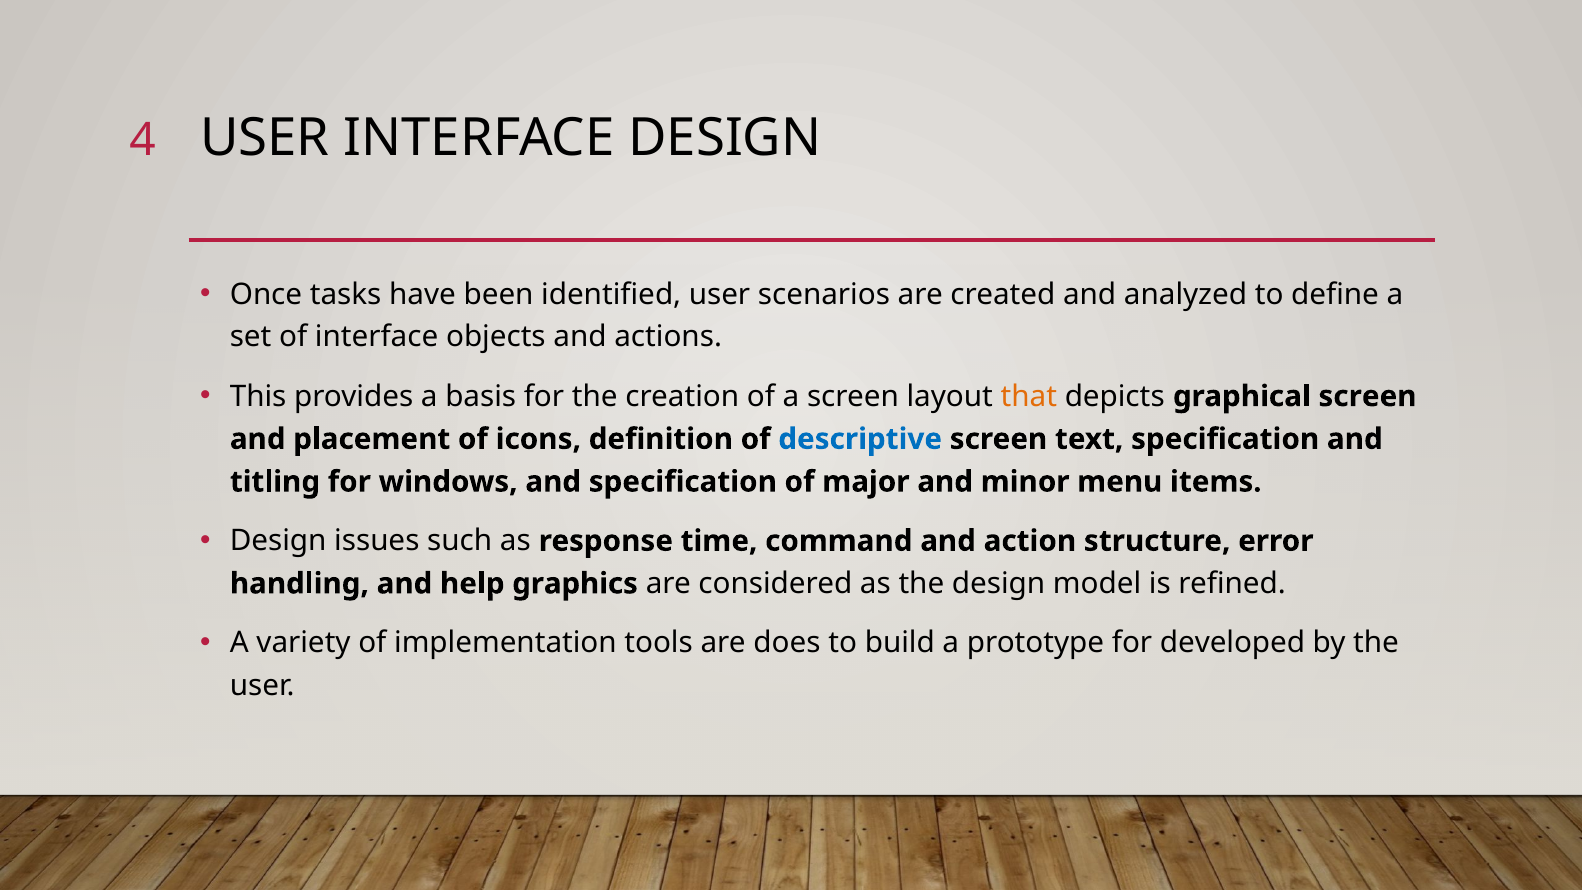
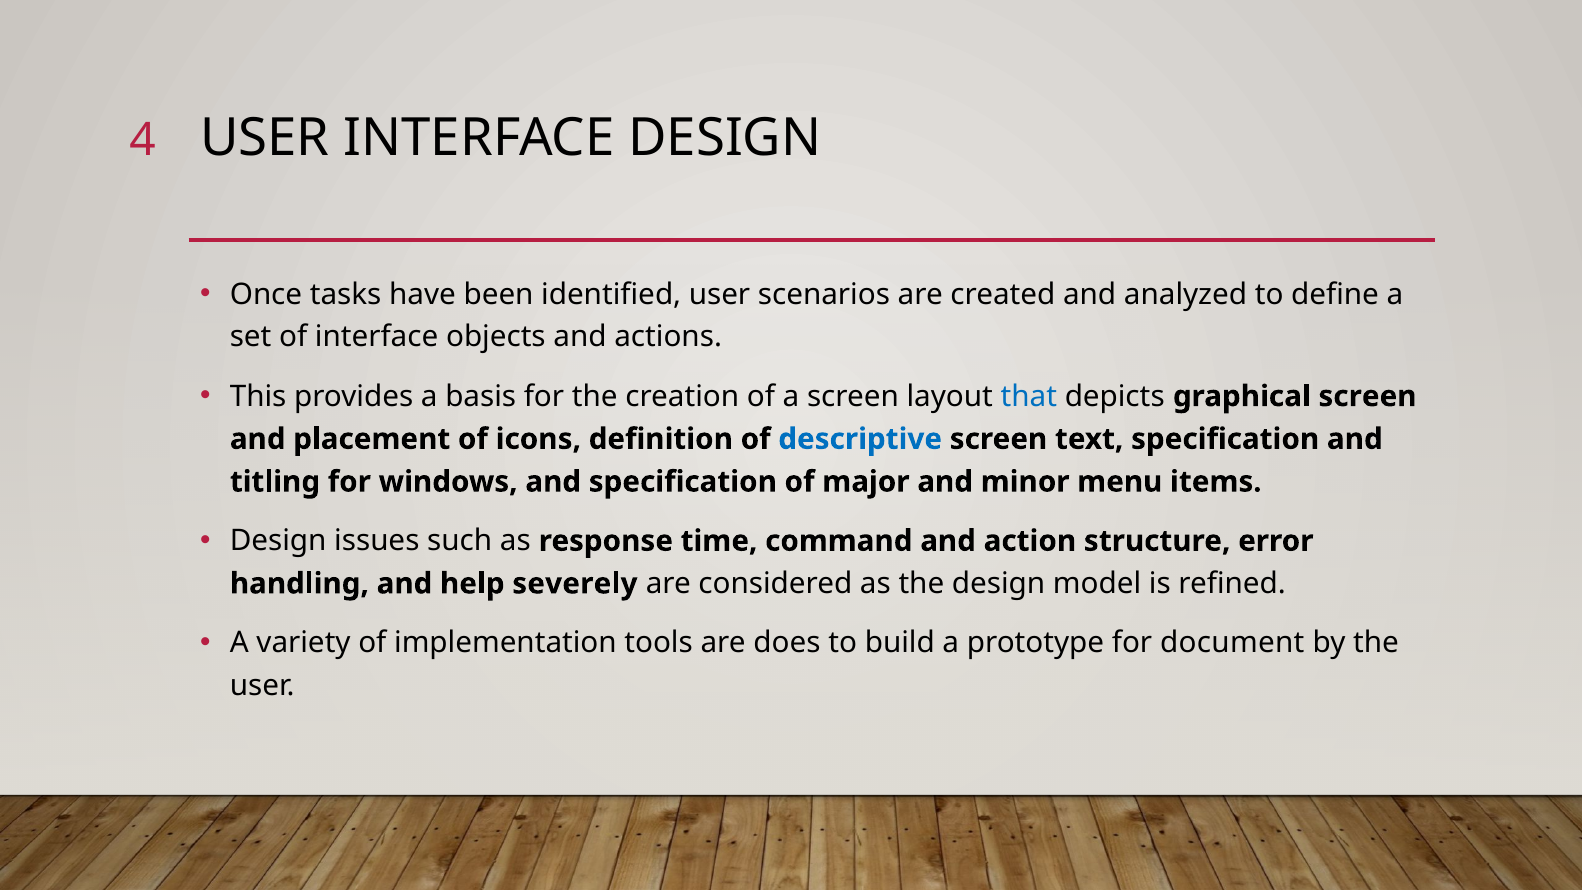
that colour: orange -> blue (1029, 396)
graphics: graphics -> severely (575, 584)
developed: developed -> document (1232, 643)
